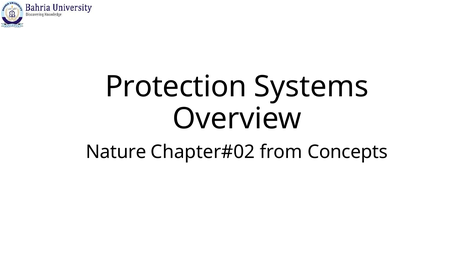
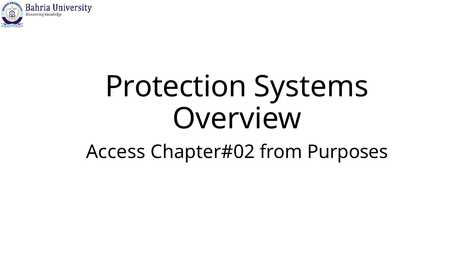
Nature: Nature -> Access (116, 152)
Concepts: Concepts -> Purposes (348, 152)
